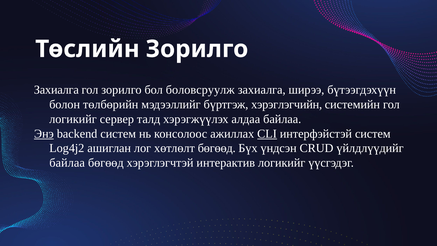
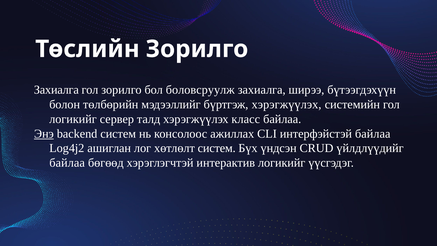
бүртгэж хэрэглэгчийн: хэрэглэгчийн -> хэрэгжүүлэх (287, 104)
алдаа: алдаа -> класс (246, 119)
CLI underline: present -> none (267, 134)
интерфэйстэй систем: систем -> байлаа (373, 134)
хөтлөлт бөгөөд: бөгөөд -> систем (217, 148)
